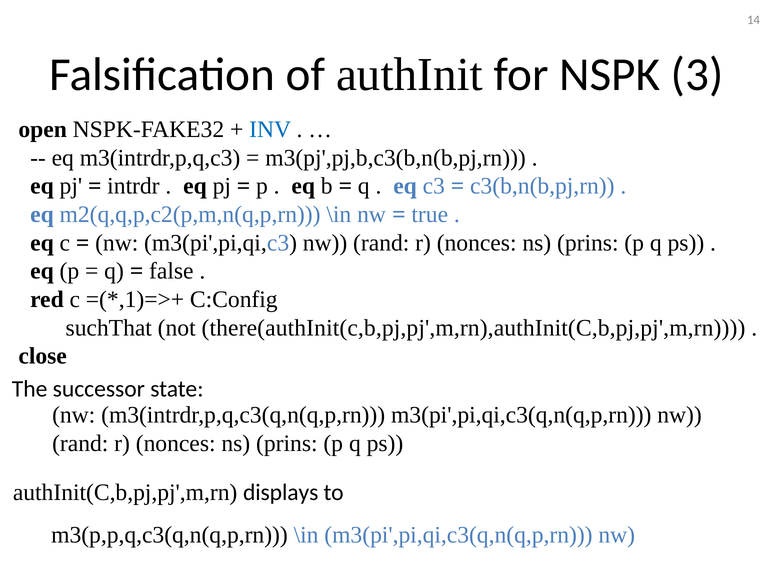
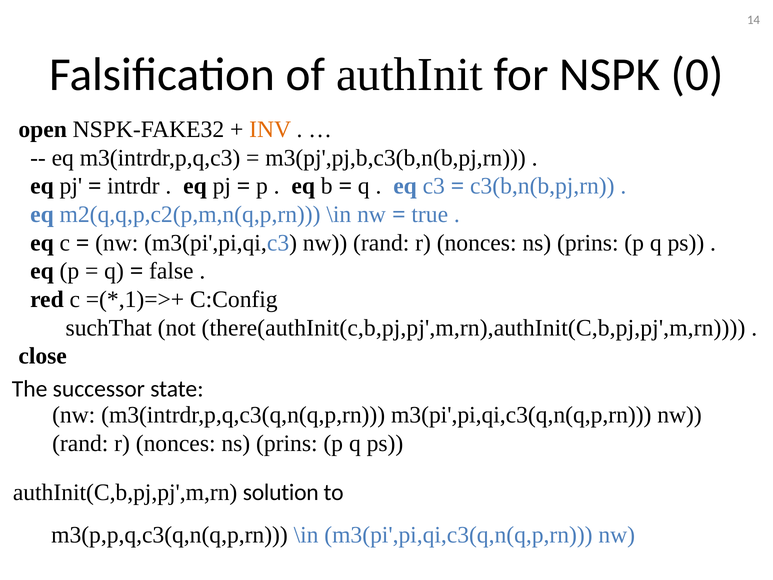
3: 3 -> 0 (697, 75)
INV colour: blue -> orange (270, 129)
displays: displays -> solution (281, 492)
